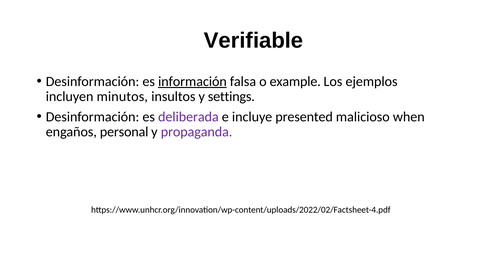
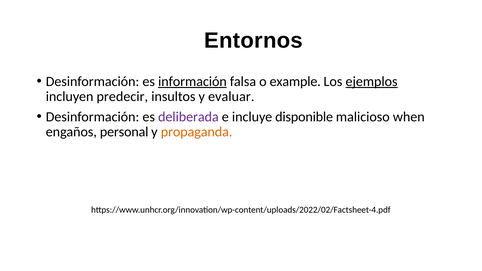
Verifiable: Verifiable -> Entornos (254, 40)
ejemplos underline: none -> present (372, 81)
minutos: minutos -> predecir (122, 97)
settings: settings -> evaluar (231, 97)
presented: presented -> disponible (304, 117)
propaganda colour: purple -> orange (197, 132)
